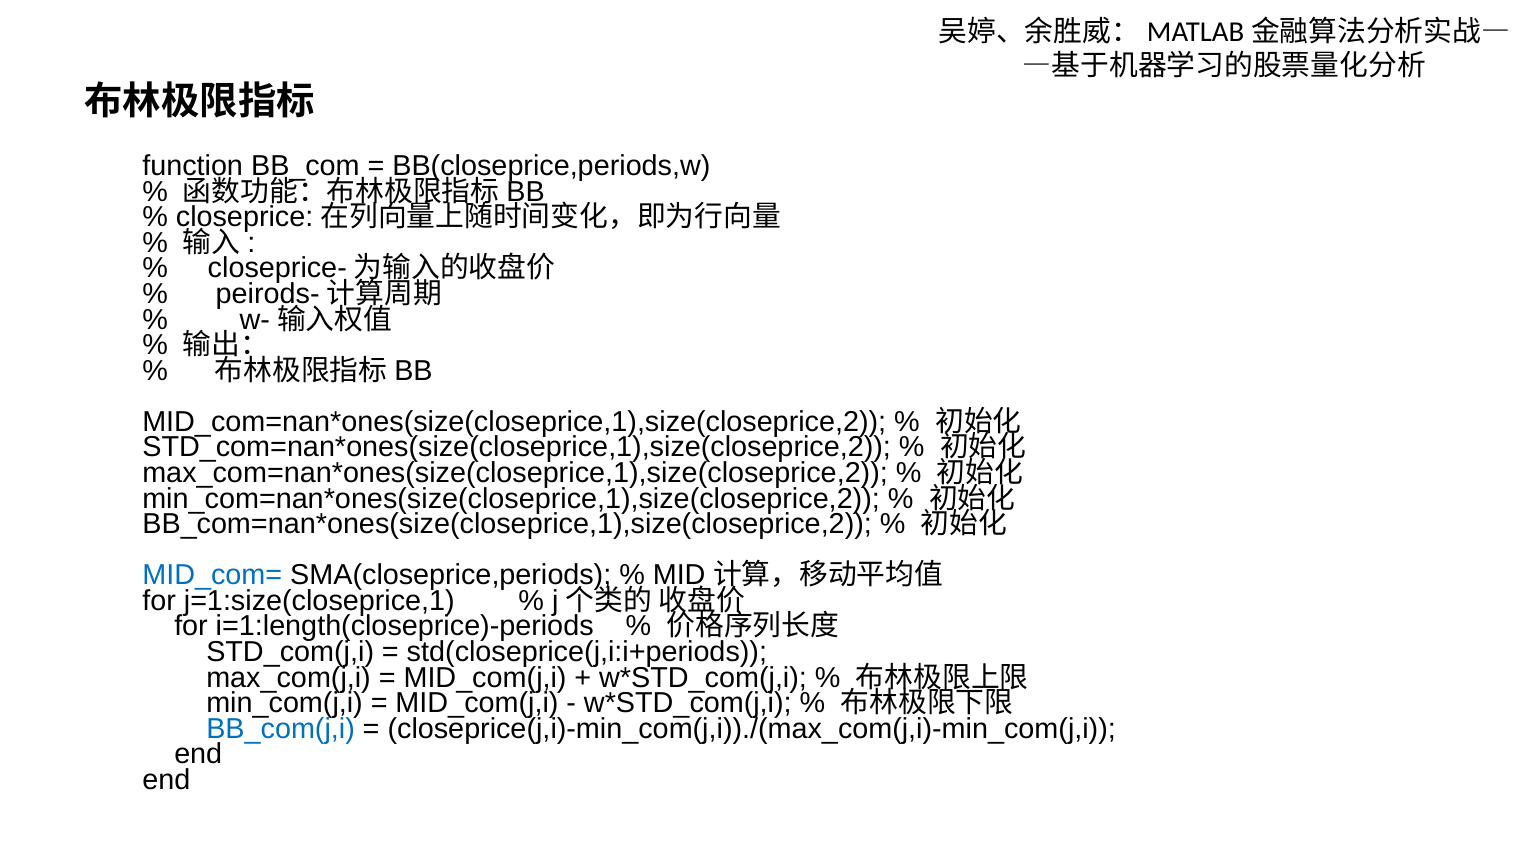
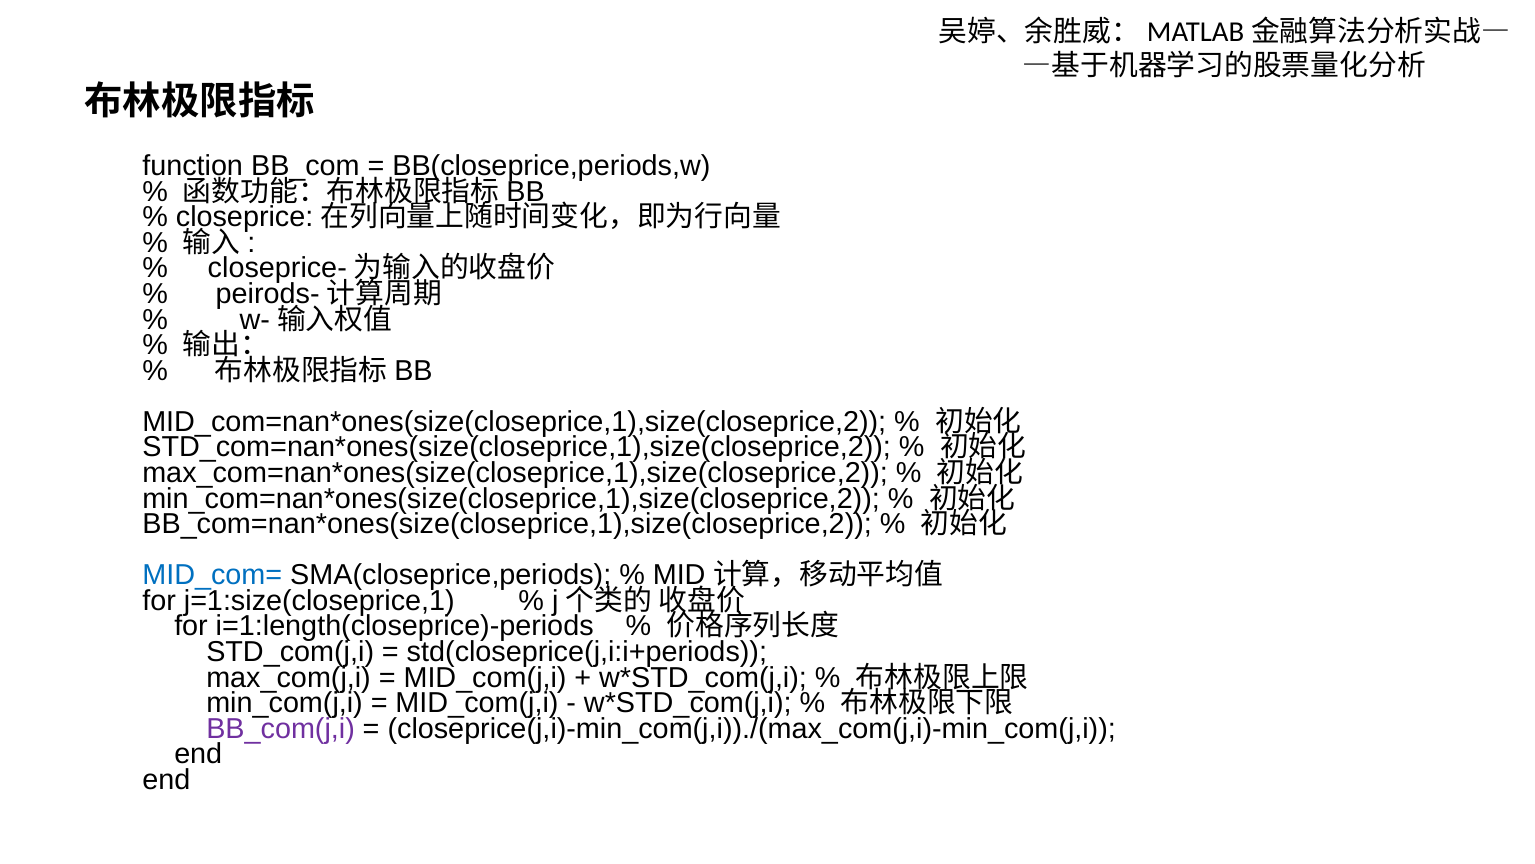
BB_com(j,i colour: blue -> purple (281, 728)
